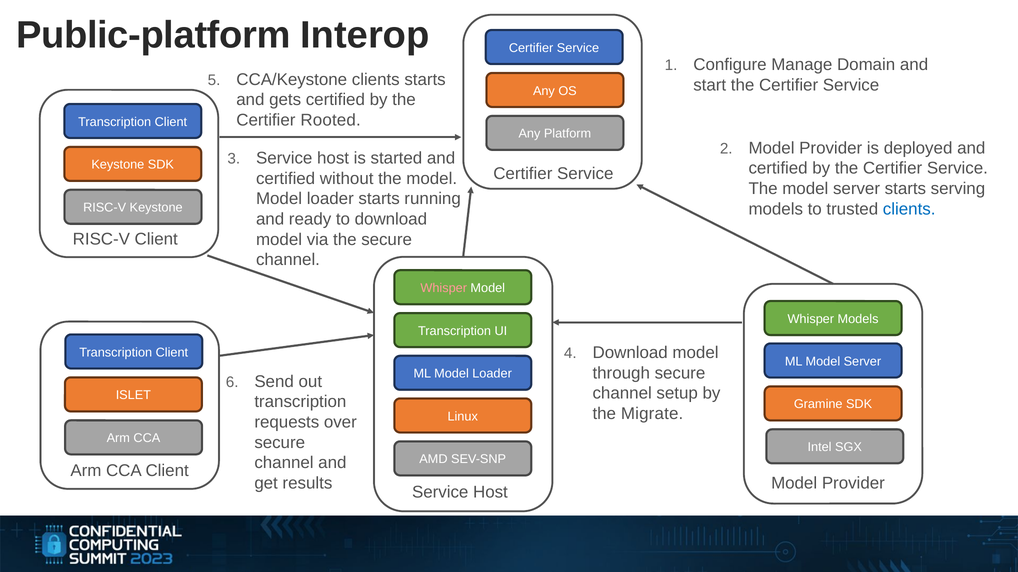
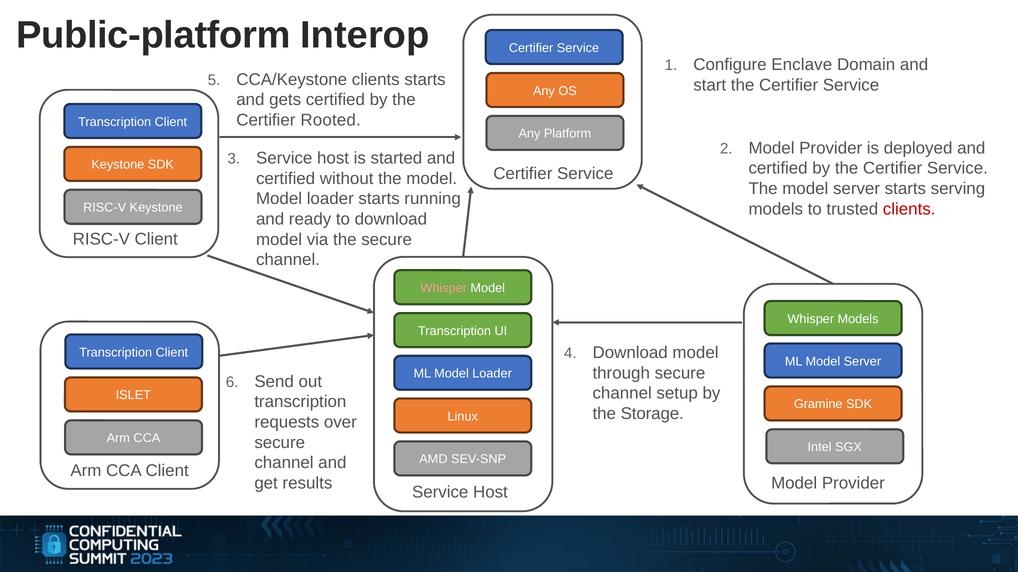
Manage: Manage -> Enclave (802, 65)
clients colour: blue -> red (909, 209)
Migrate: Migrate -> Storage (652, 414)
